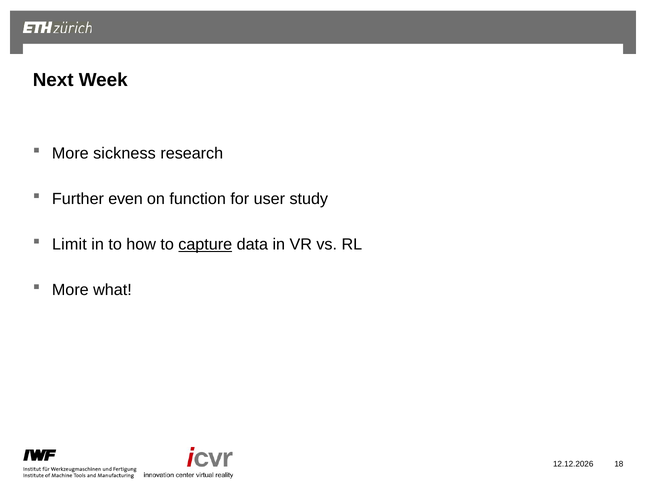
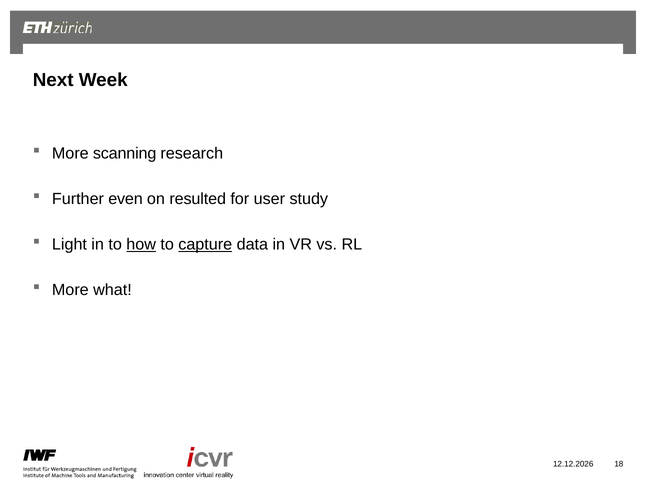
sickness: sickness -> scanning (125, 154)
function: function -> resulted (198, 199)
Limit: Limit -> Light (69, 245)
how underline: none -> present (141, 245)
